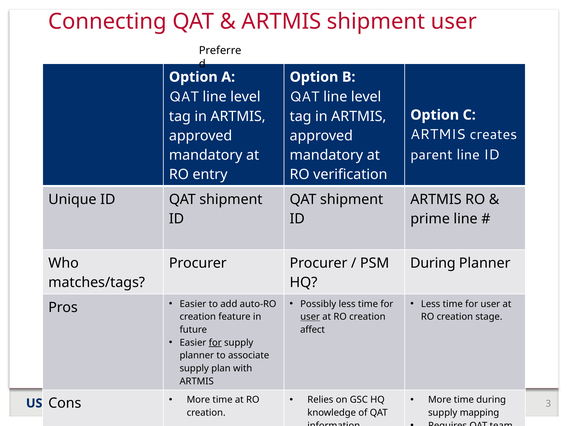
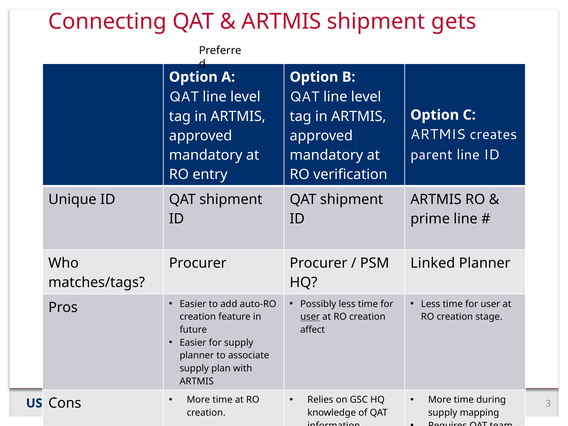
shipment user: user -> gets (454, 21)
During: During -> Linked (433, 263)
for underline: present -> none (215, 343)
